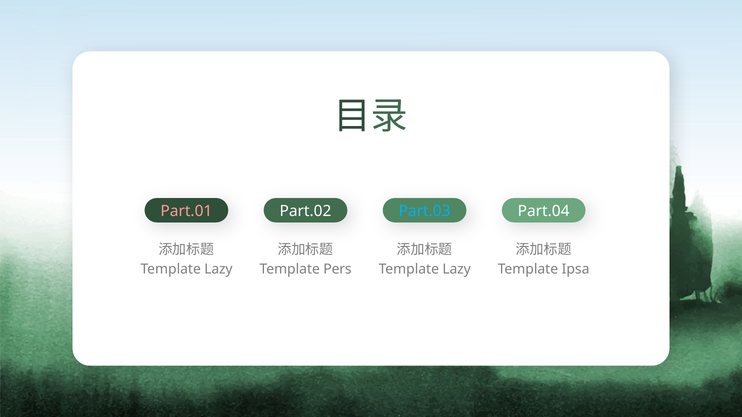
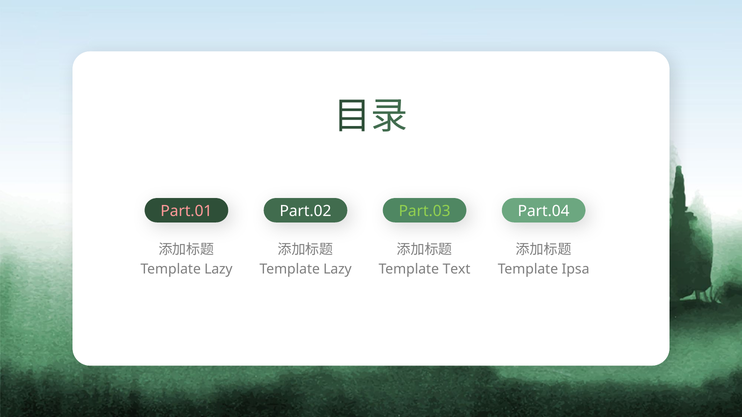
Part.03 colour: light blue -> light green (425, 211)
Pers: Pers -> Lazy (337, 270)
Lazy: Lazy -> Text (457, 270)
